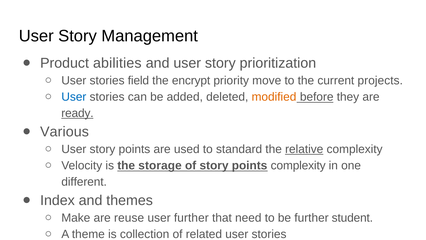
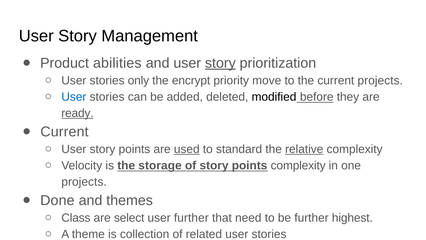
story underline: none -> present (220, 63)
field: field -> only (138, 81)
modified colour: orange -> black (274, 97)
Various: Various -> Current (64, 132)
used underline: none -> present (187, 149)
different: different -> projects (84, 182)
Index: Index -> Done (57, 200)
Make: Make -> Class (76, 218)
reuse: reuse -> select (129, 218)
student: student -> highest (352, 218)
